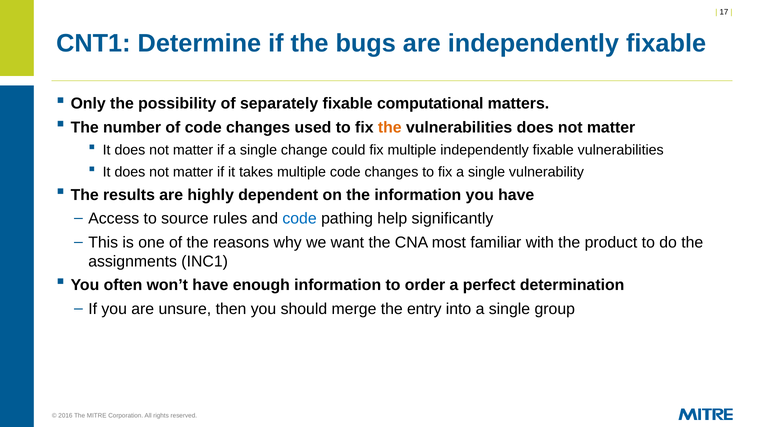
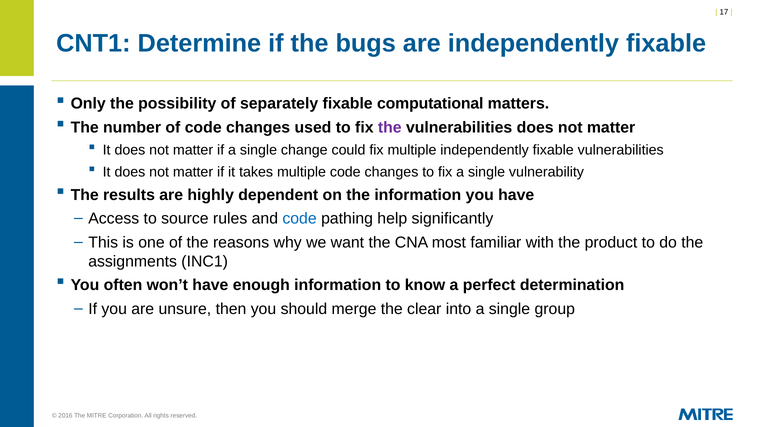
the colour: orange -> purple (390, 127)
order: order -> know (425, 285)
entry: entry -> clear (424, 308)
